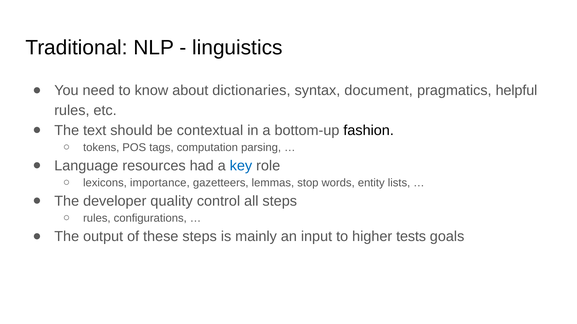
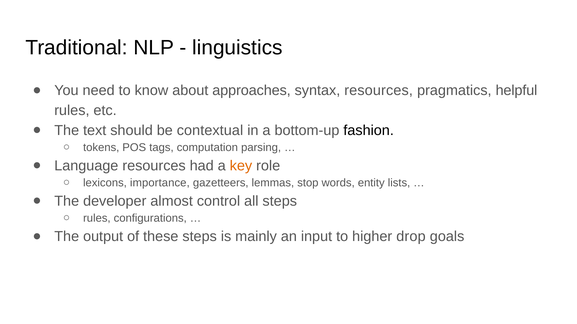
dictionaries: dictionaries -> approaches (252, 91)
syntax document: document -> resources (379, 91)
key colour: blue -> orange (241, 166)
quality: quality -> almost (172, 201)
tests: tests -> drop (411, 237)
